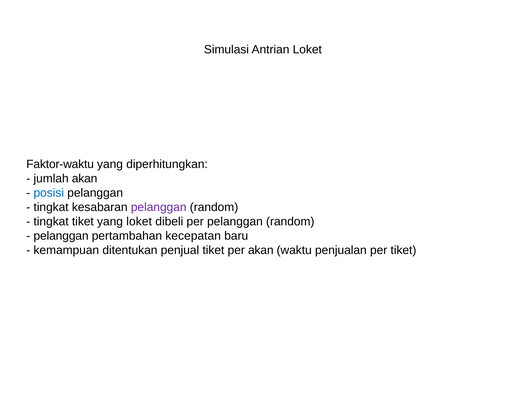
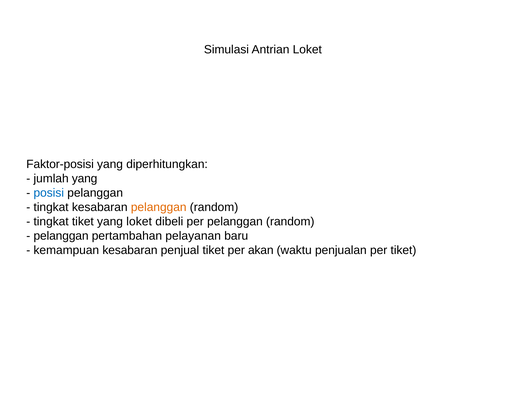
Faktor-waktu: Faktor-waktu -> Faktor-posisi (60, 165)
jumlah akan: akan -> yang (85, 179)
pelanggan colour: purple -> orange (159, 208)
kecepatan: kecepatan -> pelayanan (193, 236)
kemampuan ditentukan: ditentukan -> kesabaran (130, 250)
